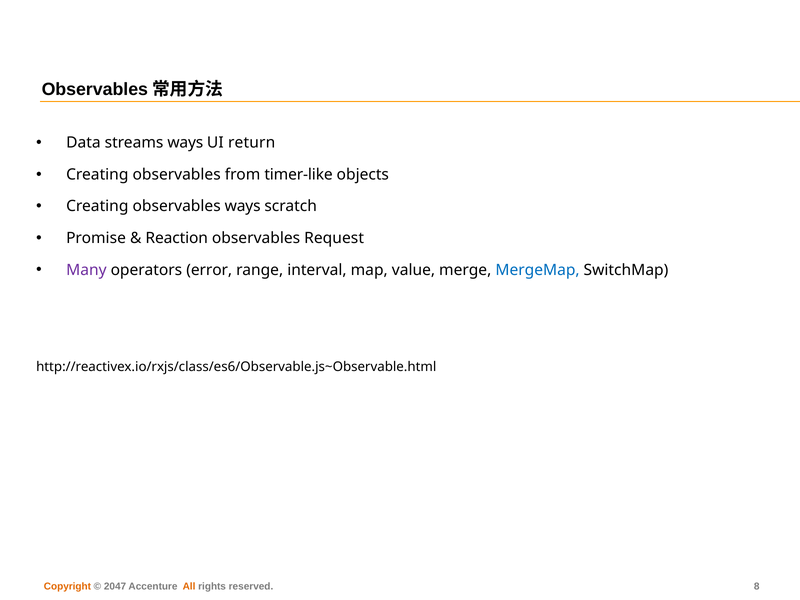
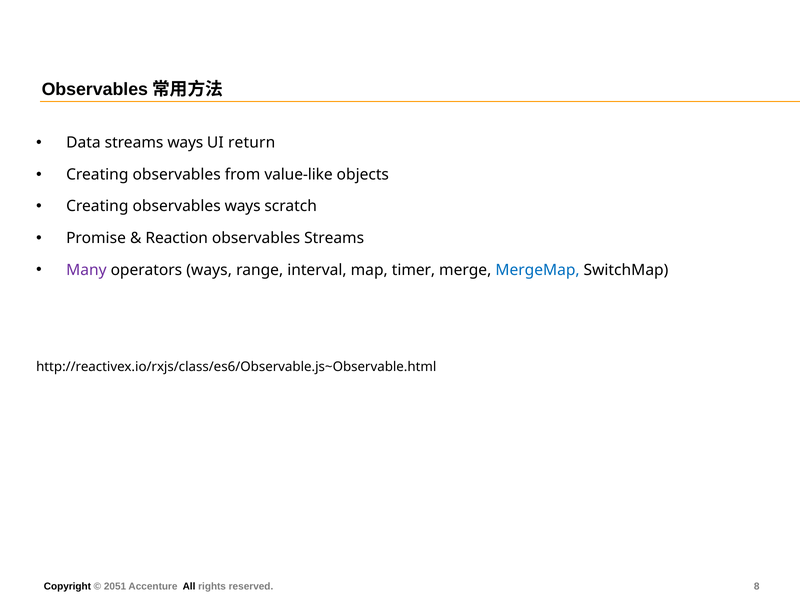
timer-like: timer-like -> value-like (299, 175)
observables Request: Request -> Streams (334, 238)
operators error: error -> ways (209, 270)
value: value -> timer (414, 270)
Copyright colour: orange -> black (67, 586)
2047: 2047 -> 2051 (115, 586)
All colour: orange -> black (189, 586)
